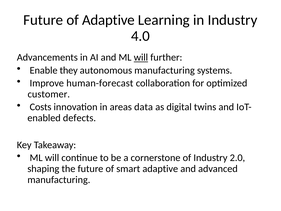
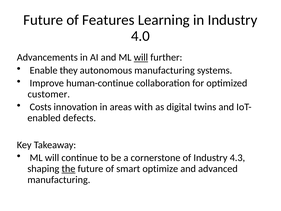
of Adaptive: Adaptive -> Features (108, 20)
human-forecast: human-forecast -> human-continue (100, 83)
data: data -> with (144, 107)
2.0: 2.0 -> 4.3 (237, 158)
the underline: none -> present (68, 169)
smart adaptive: adaptive -> optimize (160, 169)
